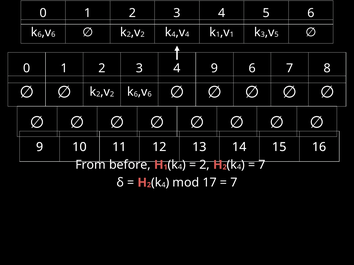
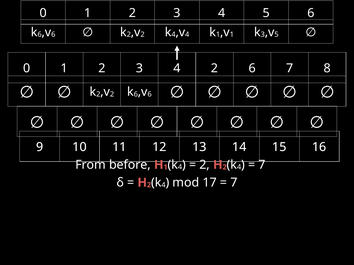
4 9: 9 -> 2 (215, 68)
